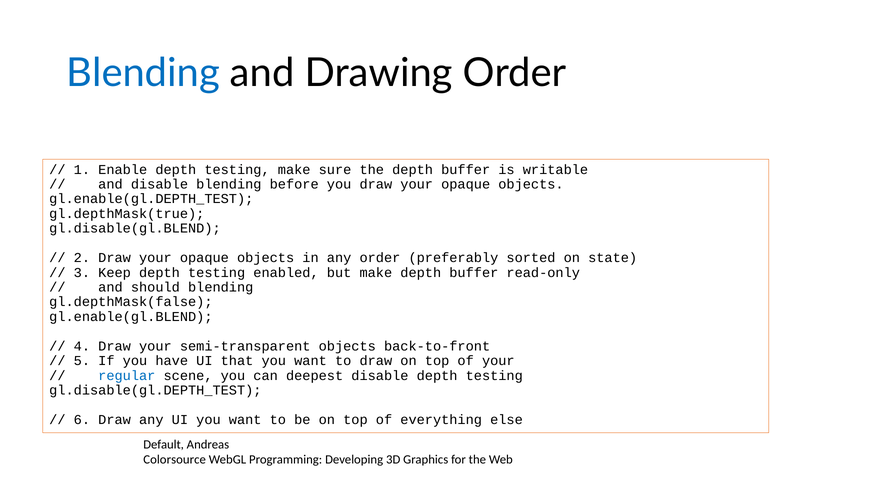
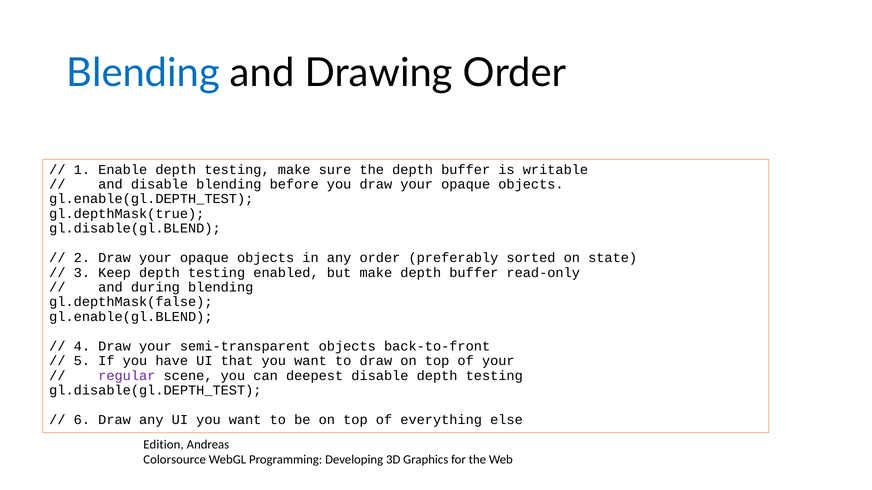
should: should -> during (155, 288)
regular colour: blue -> purple (127, 376)
Default: Default -> Edition (163, 445)
